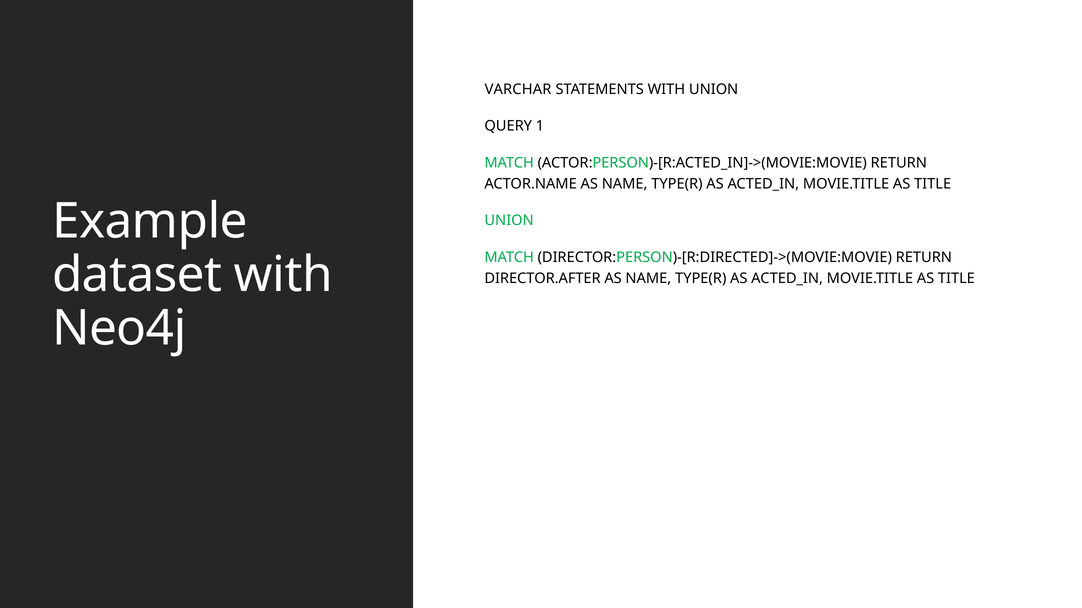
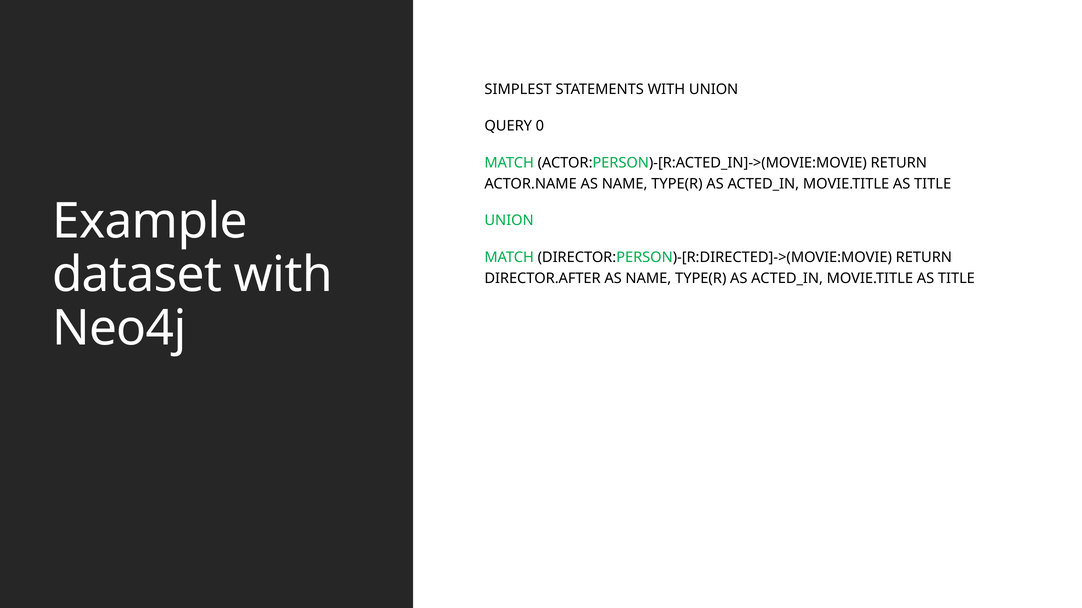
VARCHAR: VARCHAR -> SIMPLEST (518, 89)
1: 1 -> 0 (540, 126)
